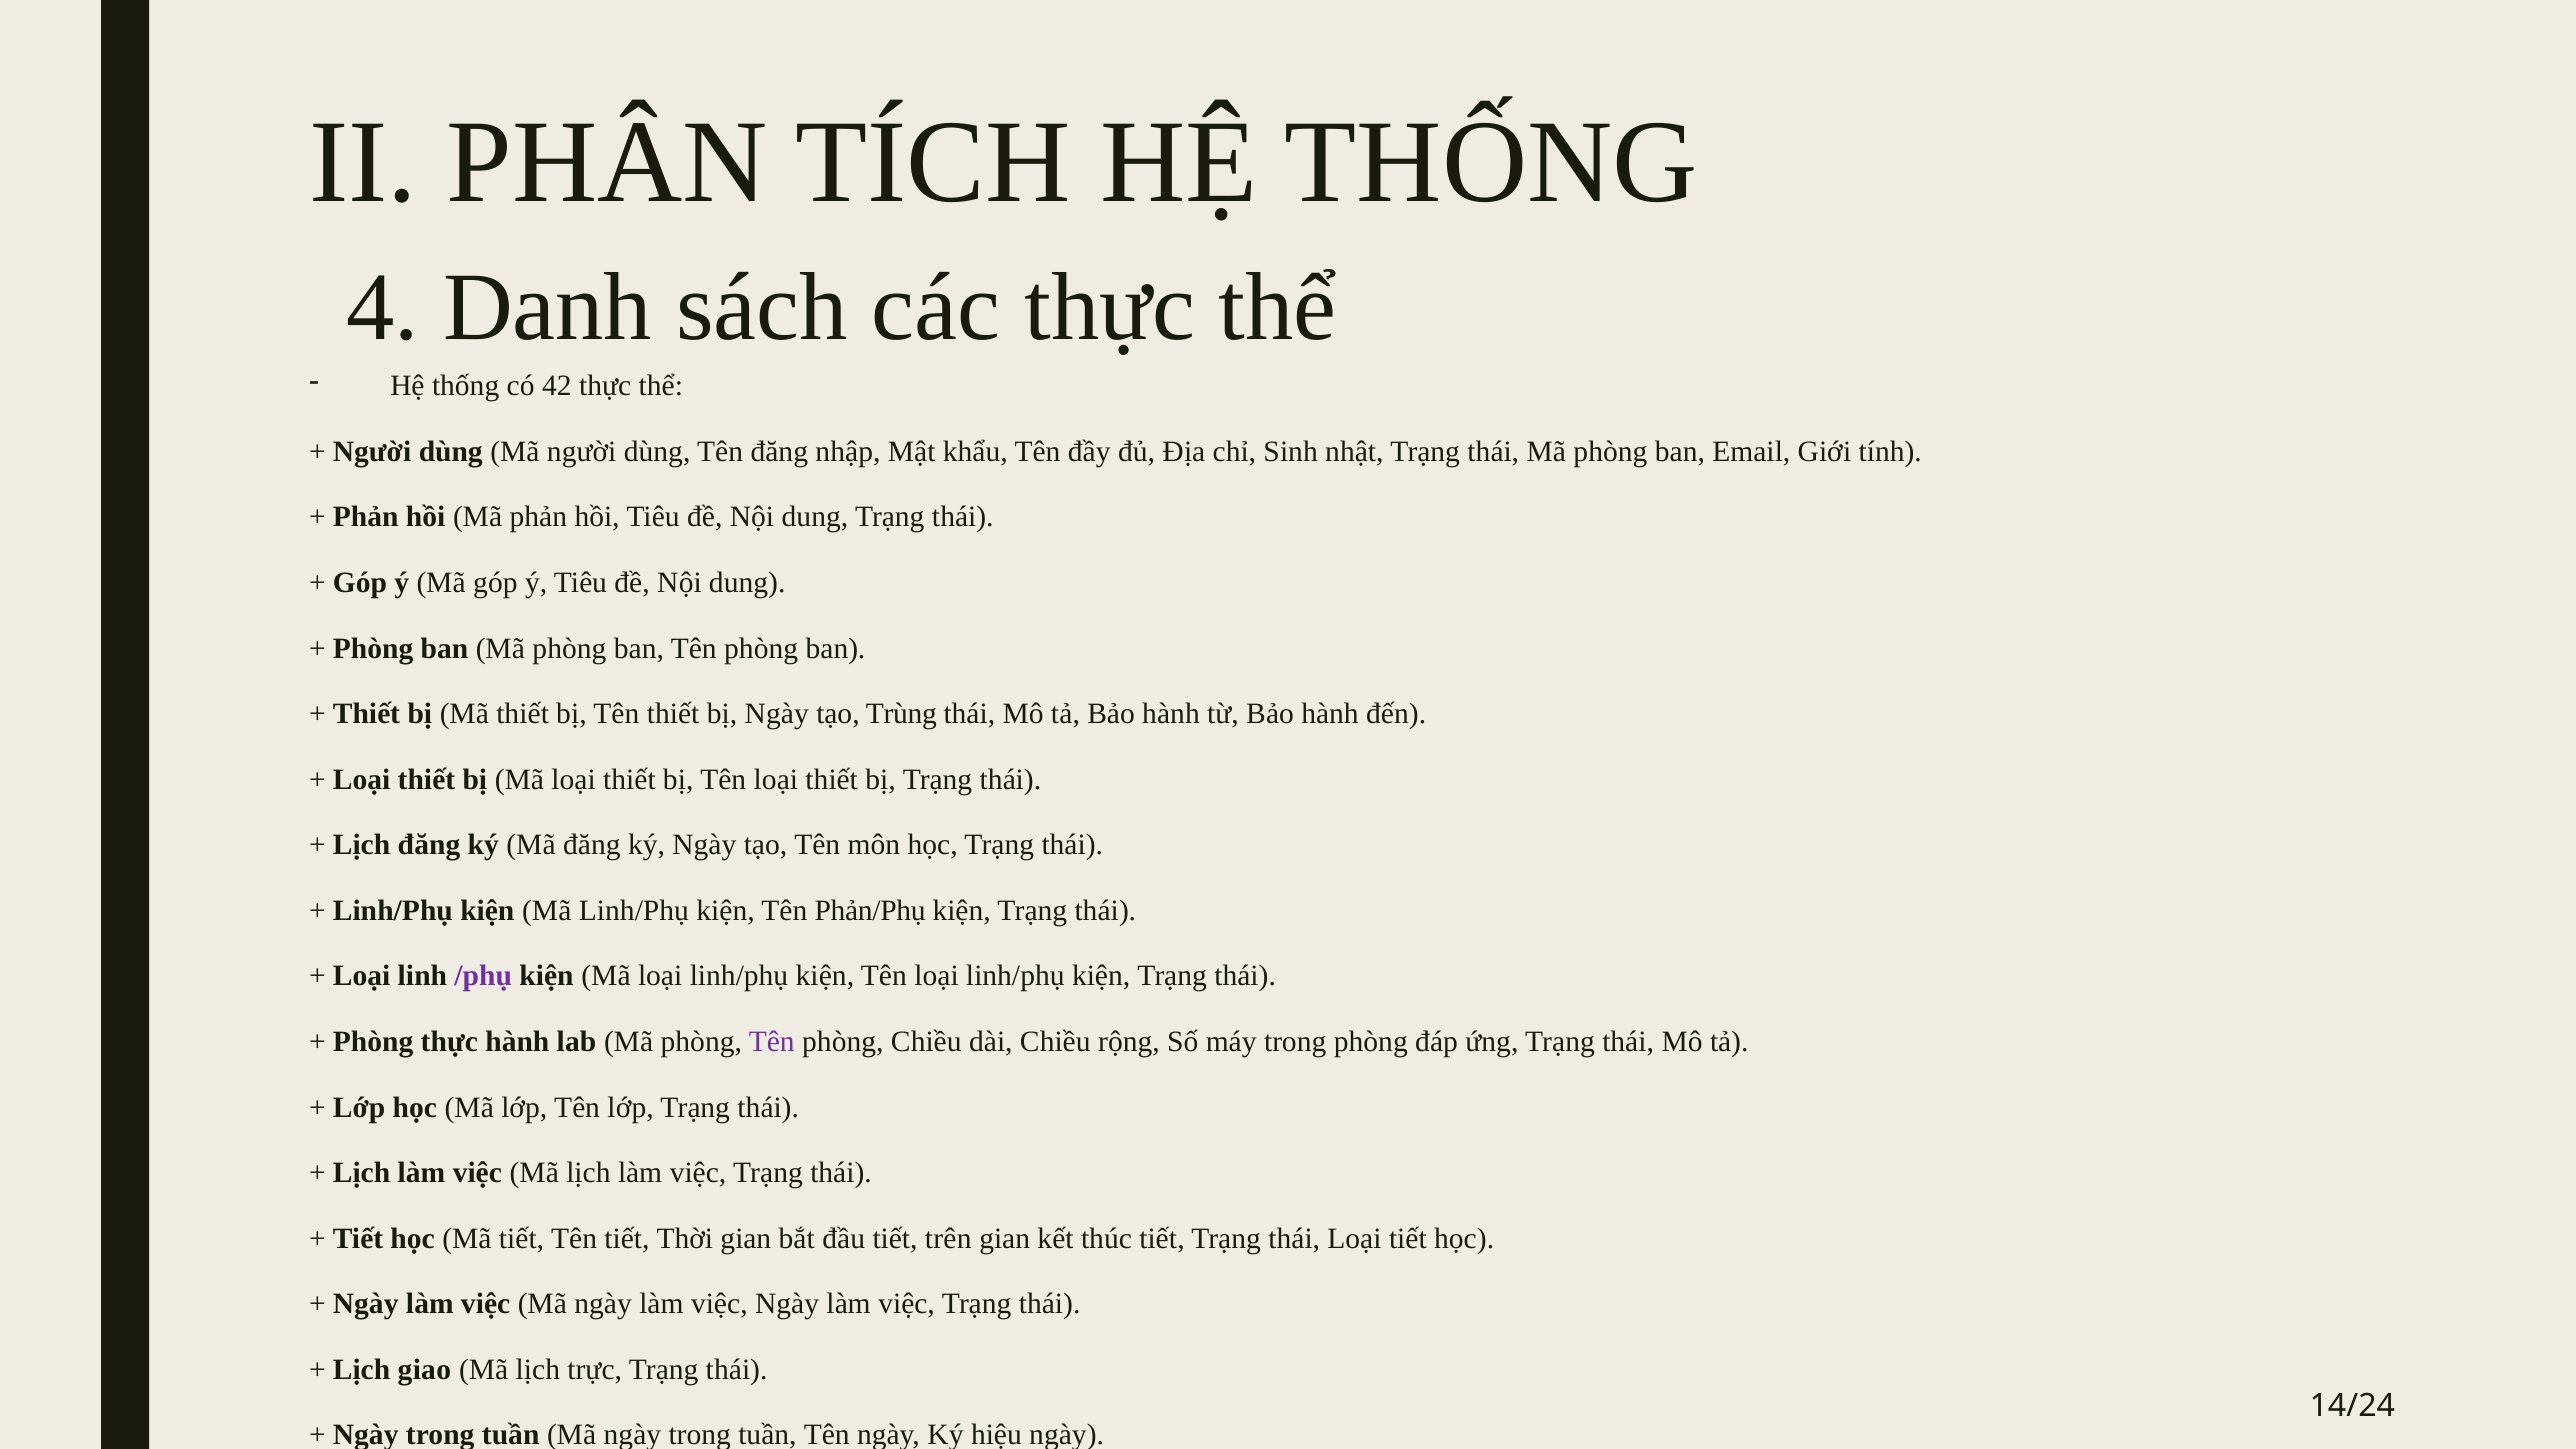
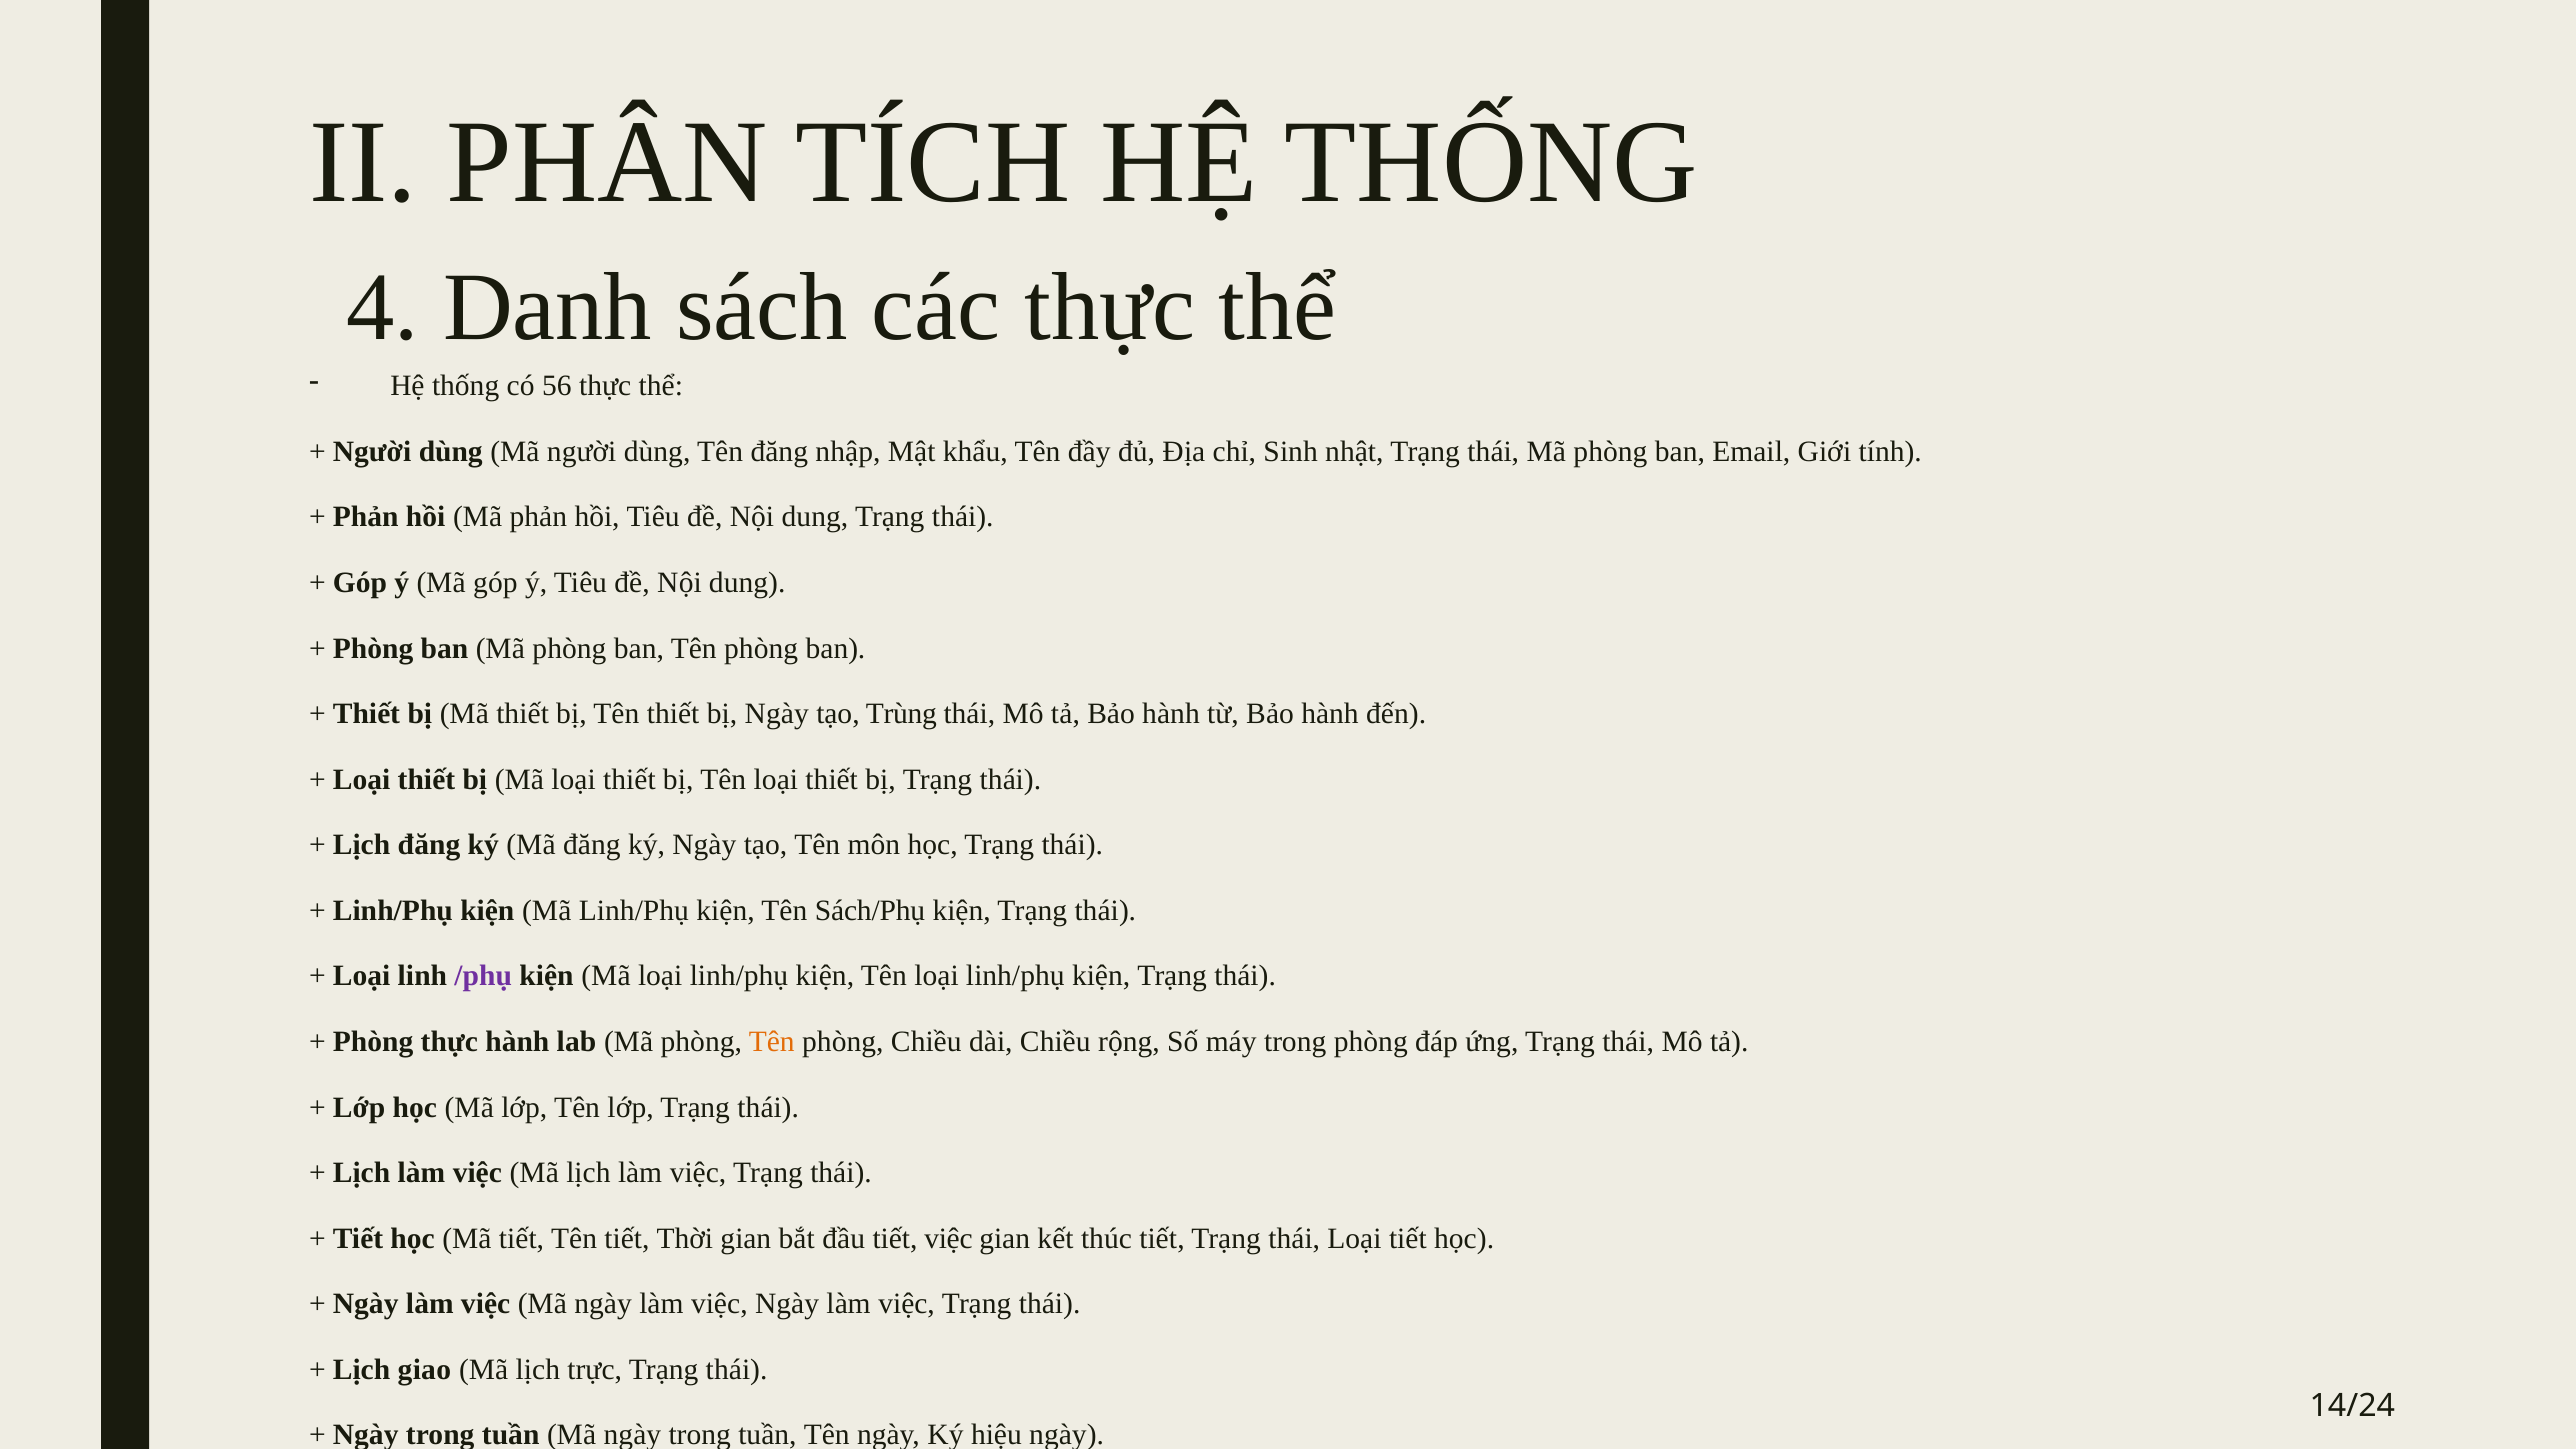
42: 42 -> 56 (557, 386)
Phản/Phụ: Phản/Phụ -> Sách/Phụ (870, 911)
Tên colour: purple -> orange (772, 1042)
tiết trên: trên -> việc (949, 1238)
